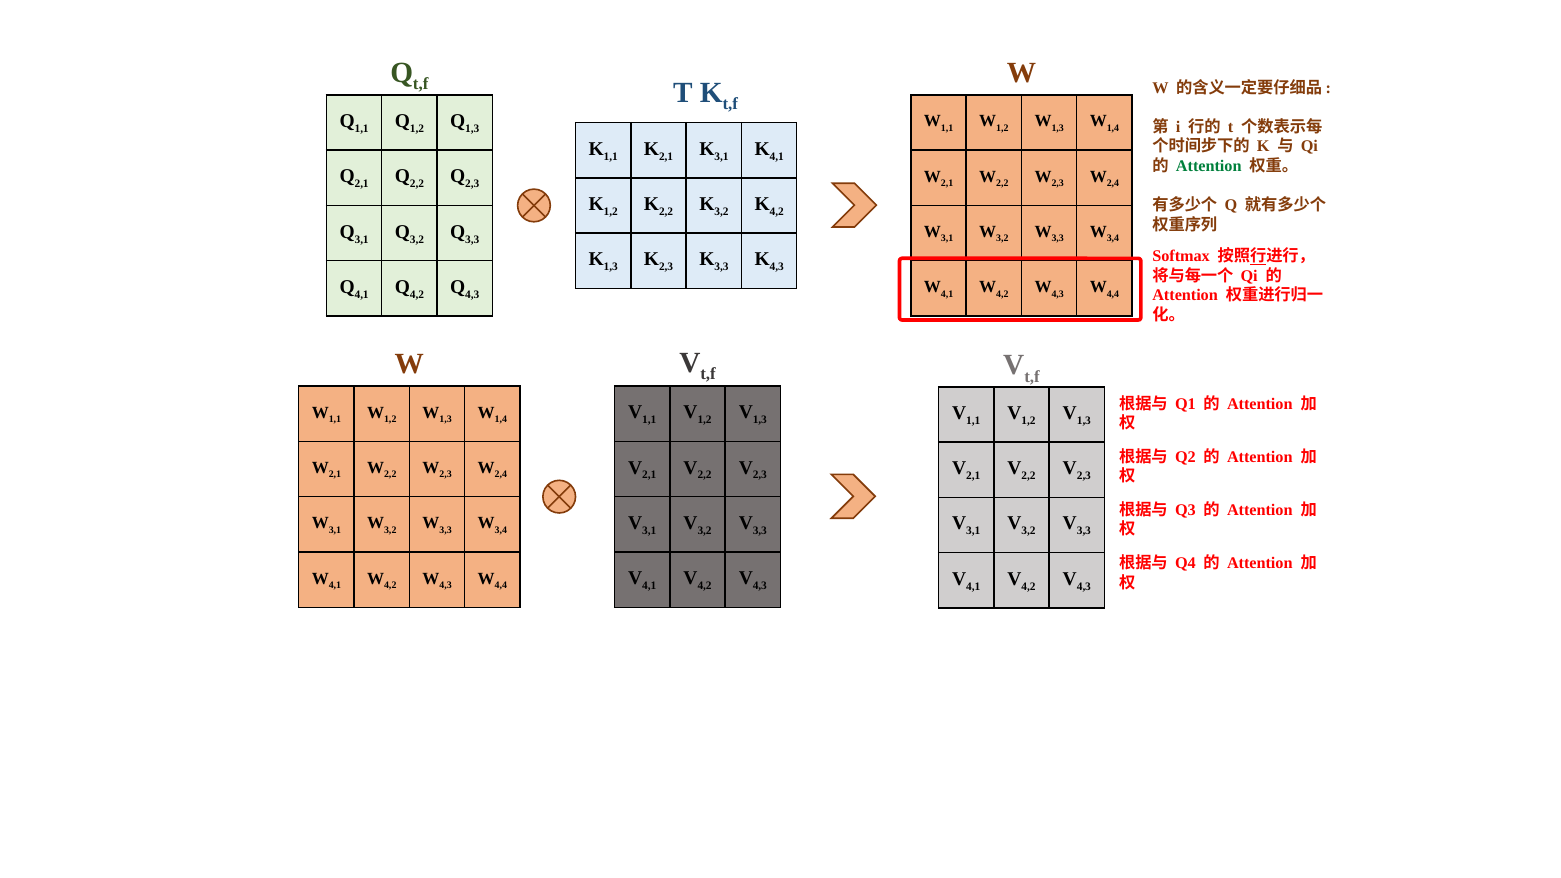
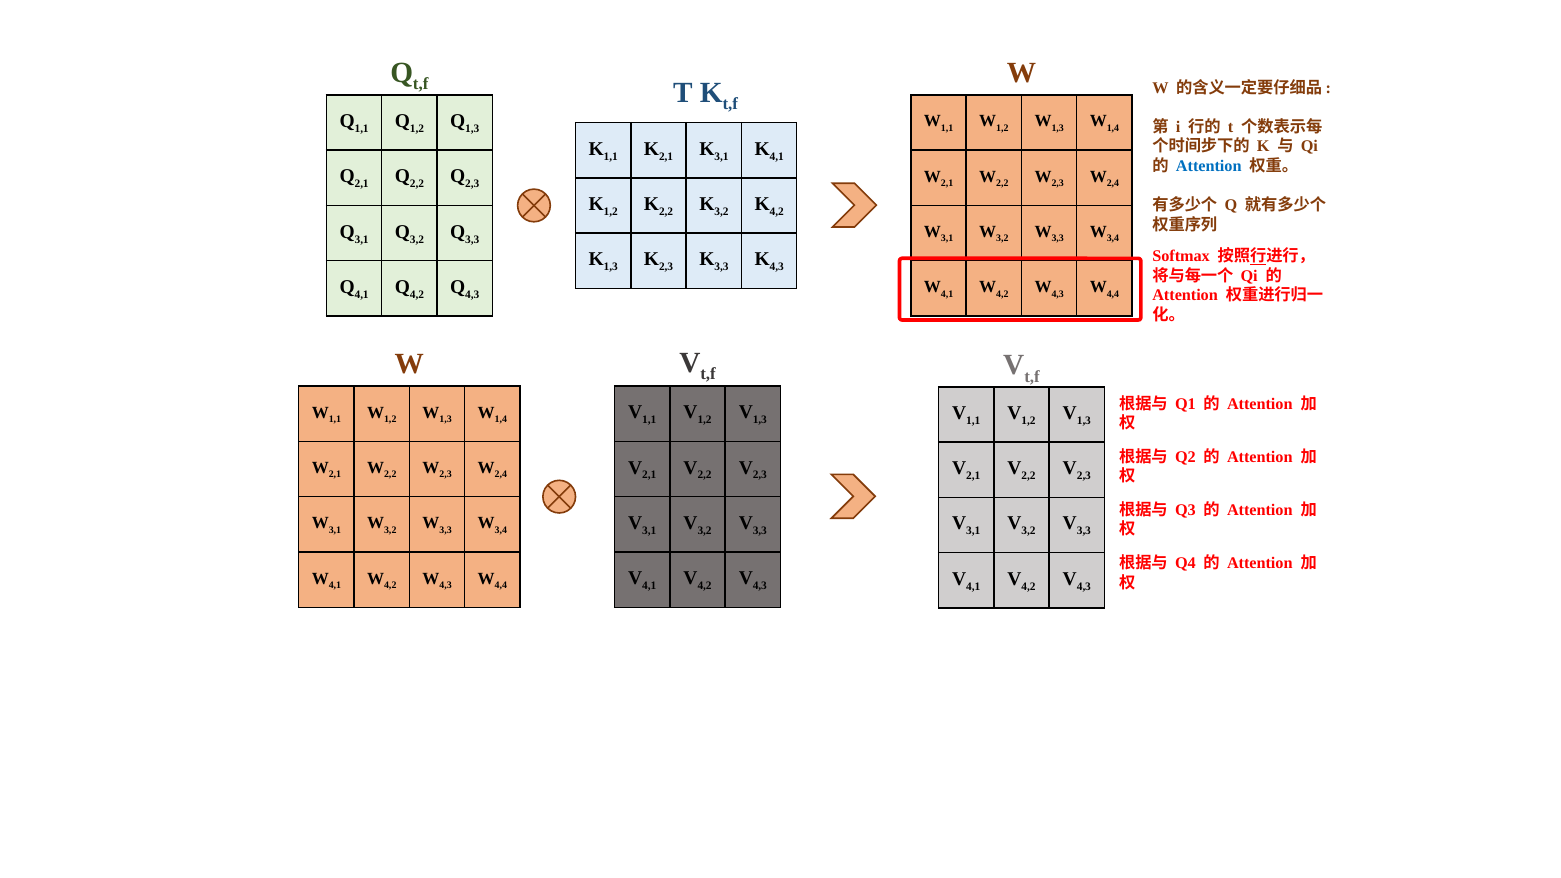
Attention colour: green -> blue (1209, 166)
